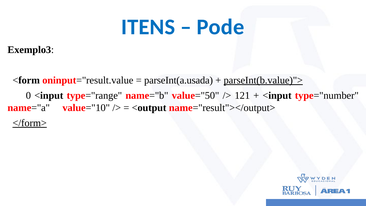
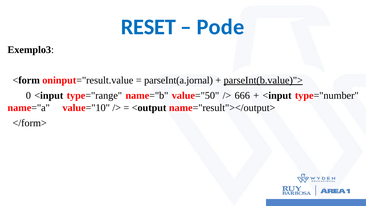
ITENS: ITENS -> RESET (148, 27)
parseInt(a.usada: parseInt(a.usada -> parseInt(a.jornal (179, 80)
121: 121 -> 666 (242, 95)
</form> underline: present -> none (30, 123)
